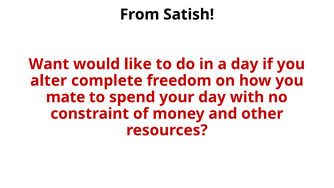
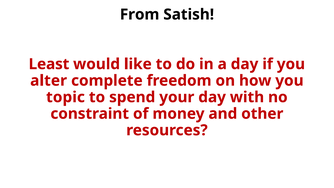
Want: Want -> Least (49, 64)
mate: mate -> topic (65, 97)
